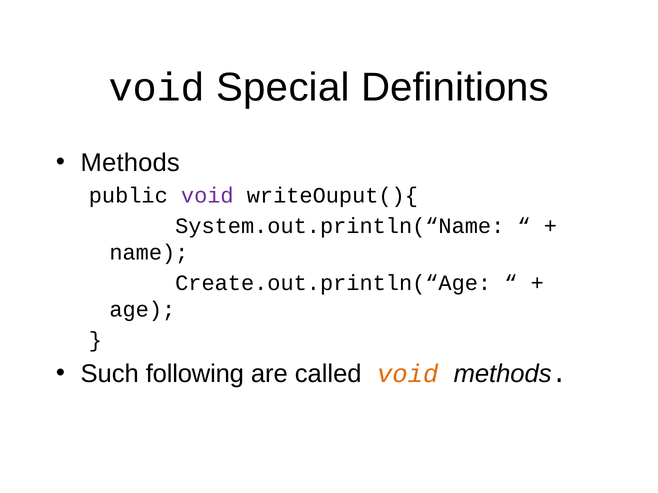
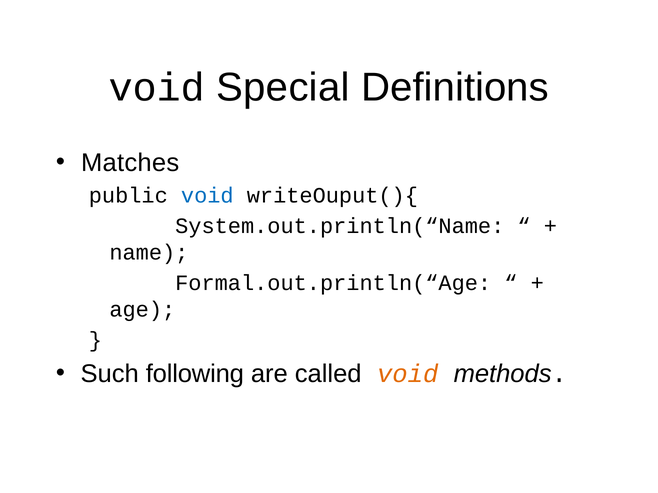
Methods: Methods -> Matches (130, 163)
void colour: purple -> blue (207, 196)
Create.out.println(“Age: Create.out.println(“Age -> Formal.out.println(“Age (333, 283)
